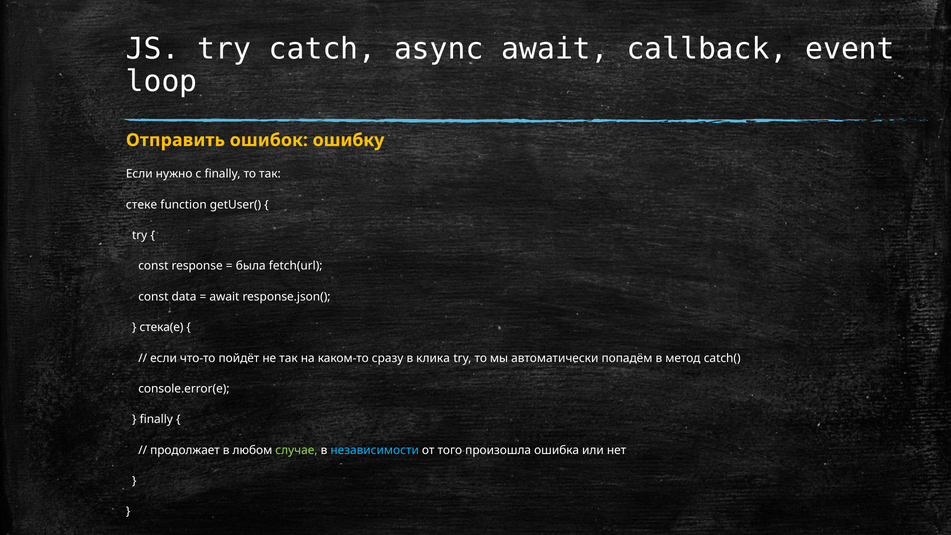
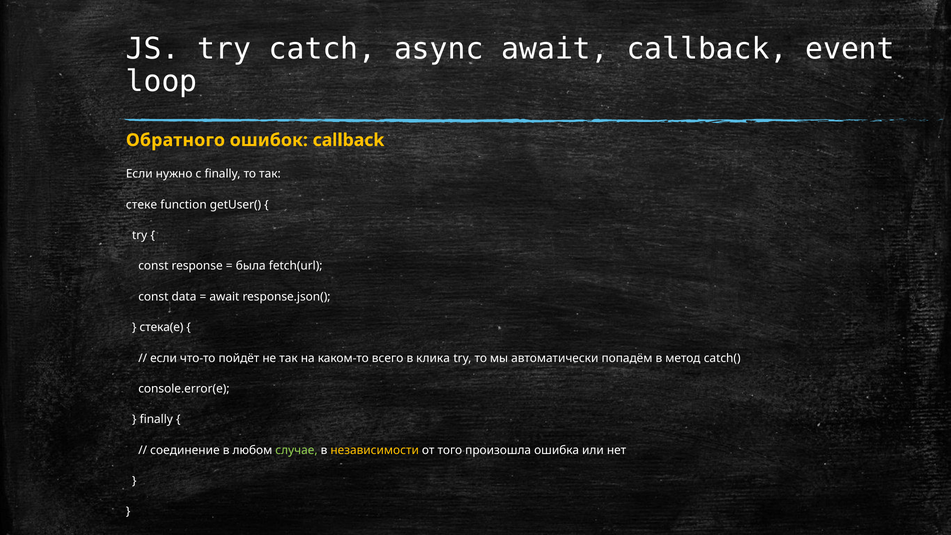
Отправить: Отправить -> Обратного (175, 140)
ошибок ошибку: ошибку -> callback (348, 140)
сразу: сразу -> всего (388, 358)
продолжает: продолжает -> соединение (185, 450)
независимости colour: light blue -> yellow (375, 450)
